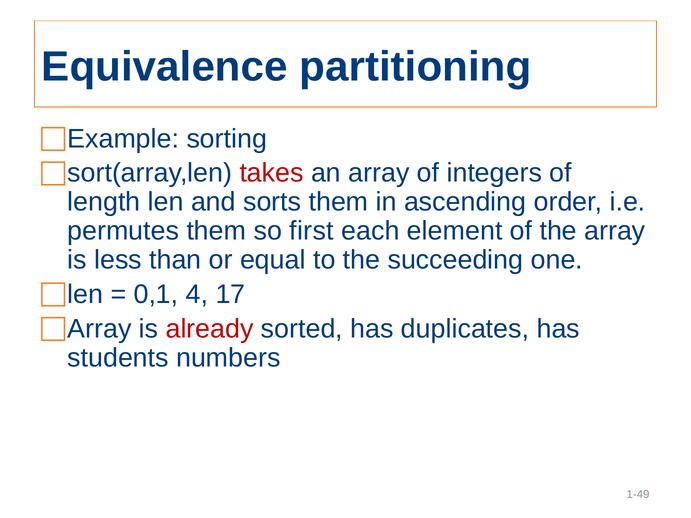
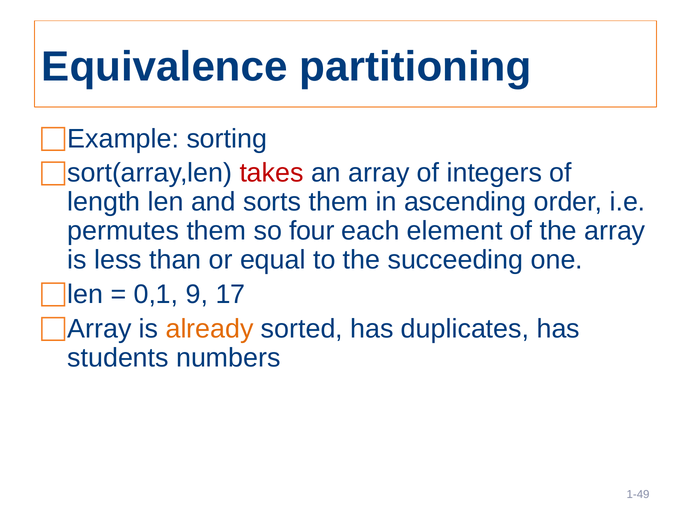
first: first -> four (312, 231)
4: 4 -> 9 (197, 295)
already colour: red -> orange (210, 329)
